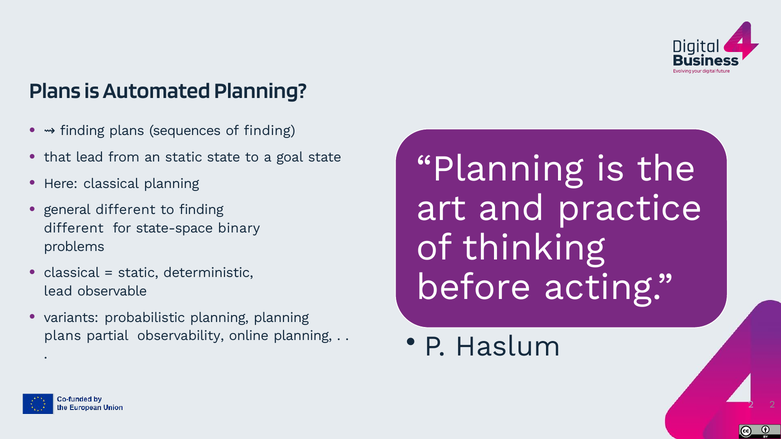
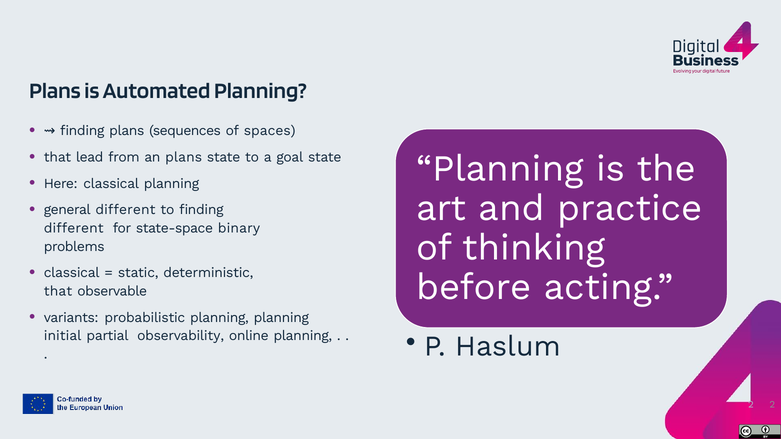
of finding: finding -> spaces (270, 131)
an static: static -> plans (184, 157)
lead: lead -> that (58, 291)
plans: plans -> initial (63, 336)
